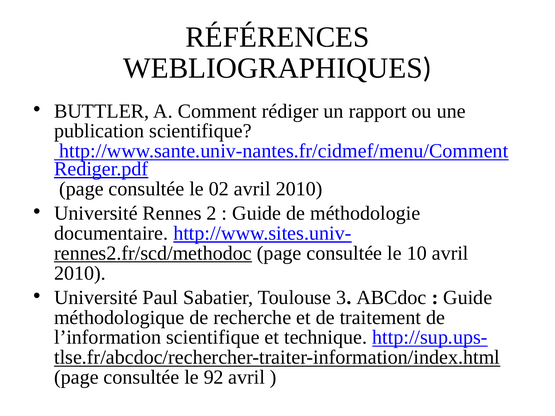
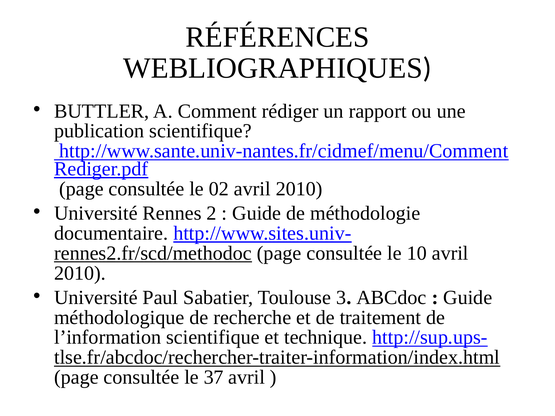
92: 92 -> 37 (214, 378)
